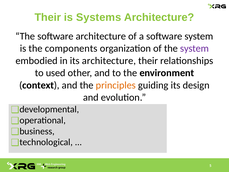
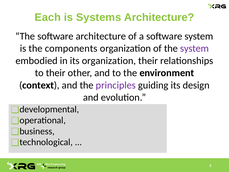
Their: Their -> Each (48, 17)
its architecture: architecture -> organization (109, 61)
to used: used -> their (56, 73)
principles colour: orange -> purple (116, 85)
